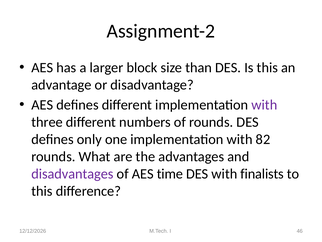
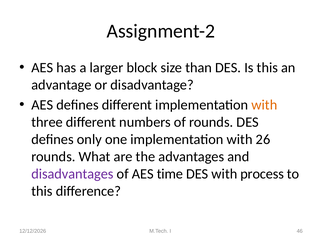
with colour: purple -> orange (264, 105)
82: 82 -> 26 (263, 139)
finalists: finalists -> process (262, 173)
